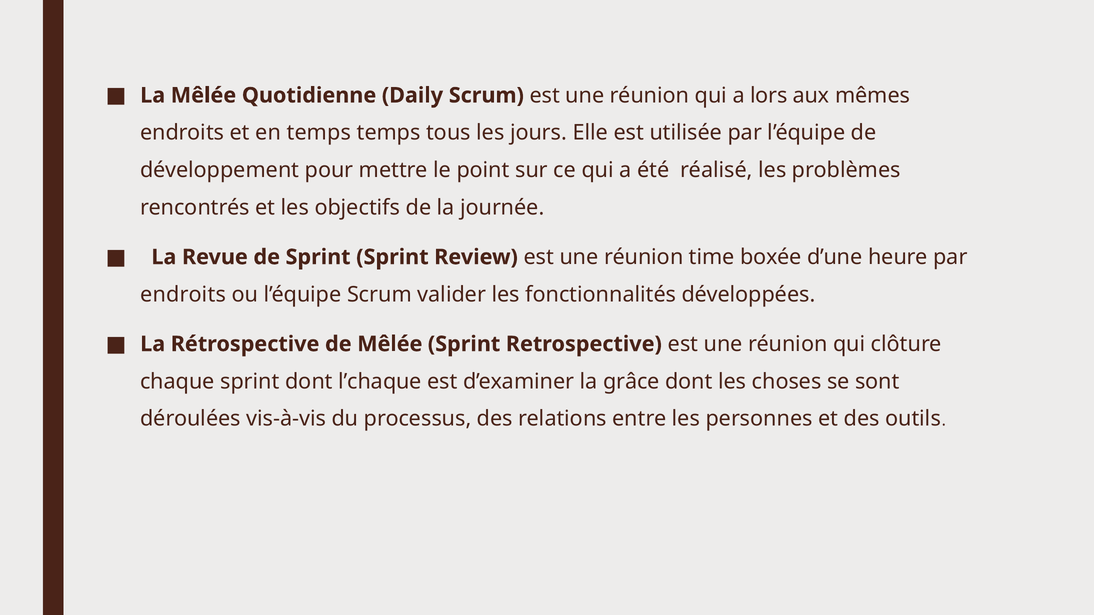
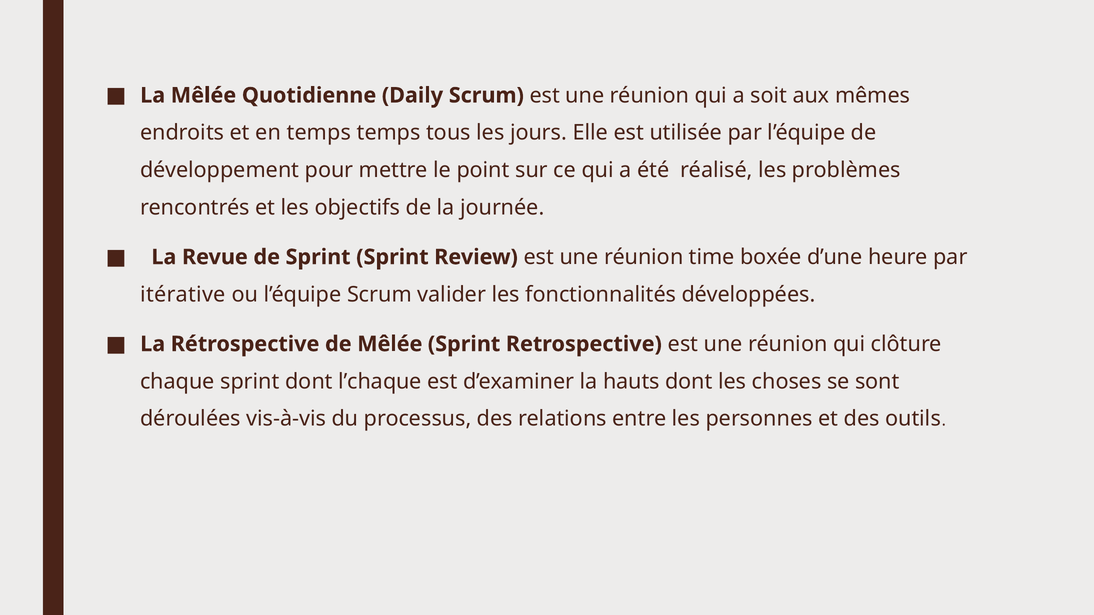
lors: lors -> soit (769, 95)
endroits: endroits -> itérative (183, 295)
grâce: grâce -> hauts (631, 382)
